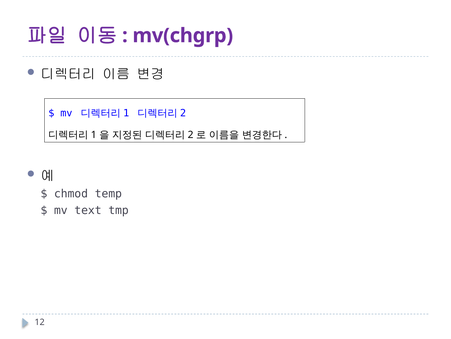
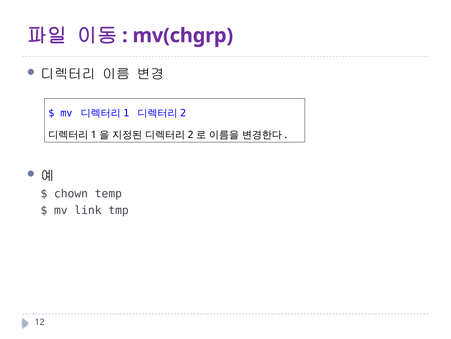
chmod: chmod -> chown (71, 193)
text: text -> link (88, 210)
